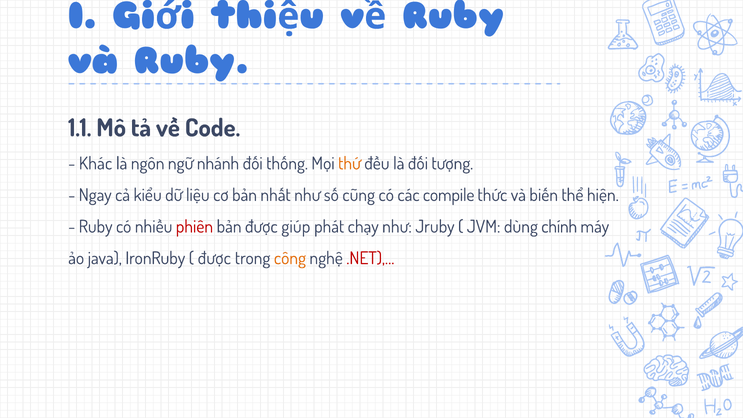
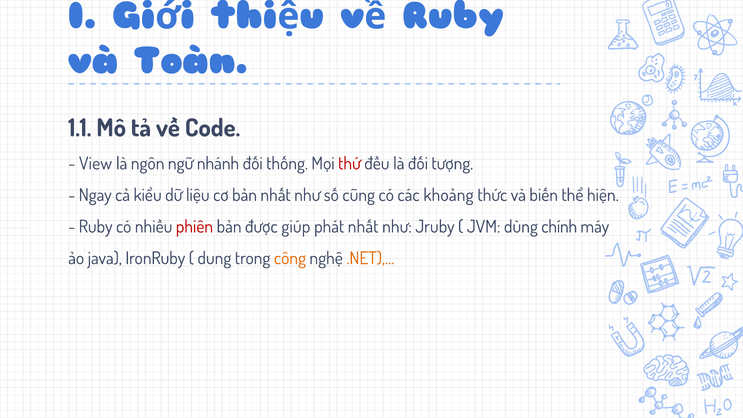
và Ruby: Ruby -> Toàn (191, 61)
Khác: Khác -> View (96, 164)
thứ colour: orange -> red (349, 164)
compile: compile -> khoảng (448, 195)
phát chạy: chạy -> nhất (363, 227)
được: được -> dung (214, 258)
.NET),… colour: red -> orange (370, 258)
